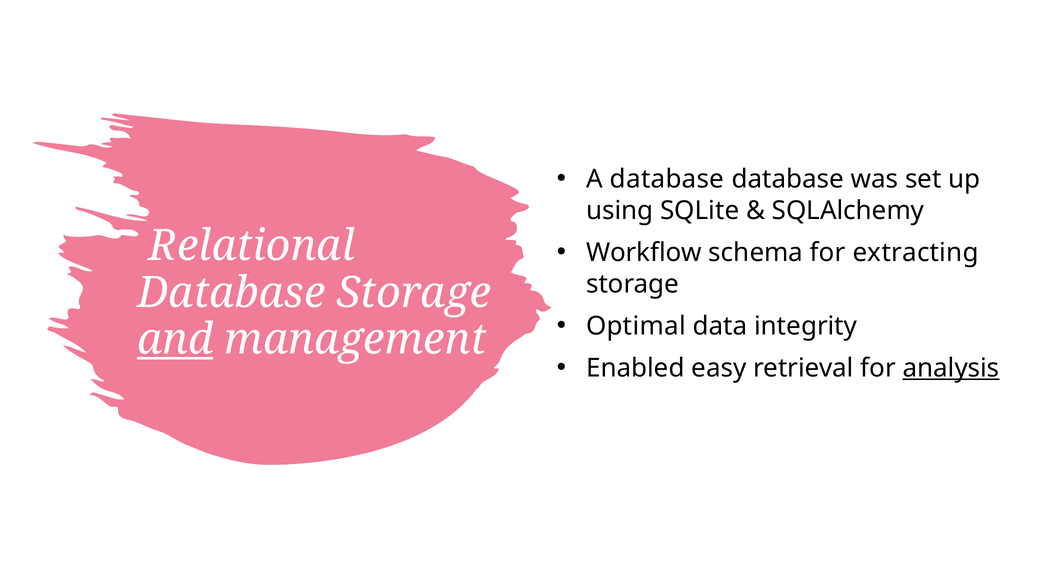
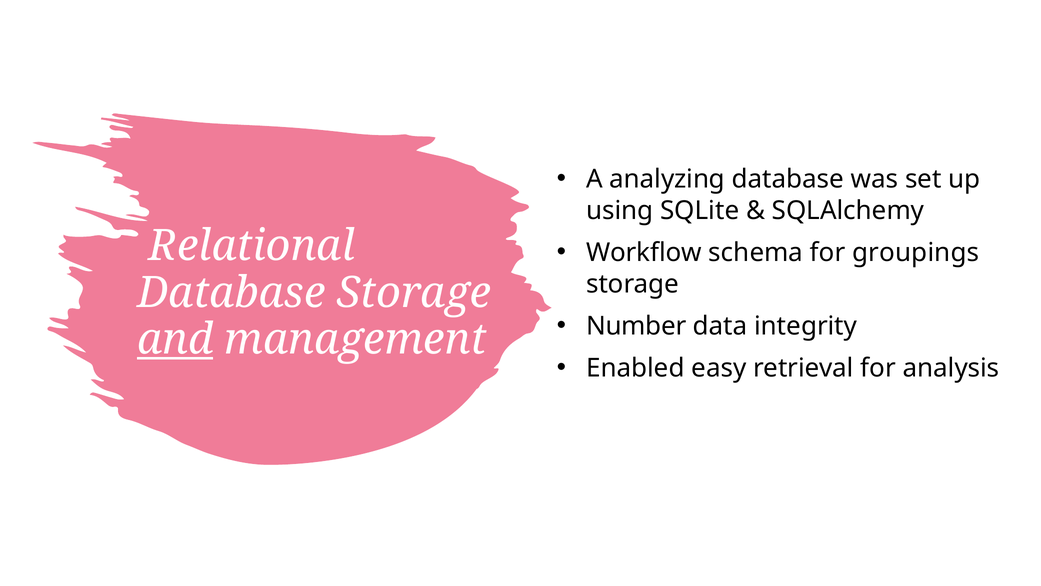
A database: database -> analyzing (667, 179)
extracting: extracting -> groupings (916, 252)
Optimal: Optimal -> Number (636, 326)
analysis underline: present -> none (951, 368)
